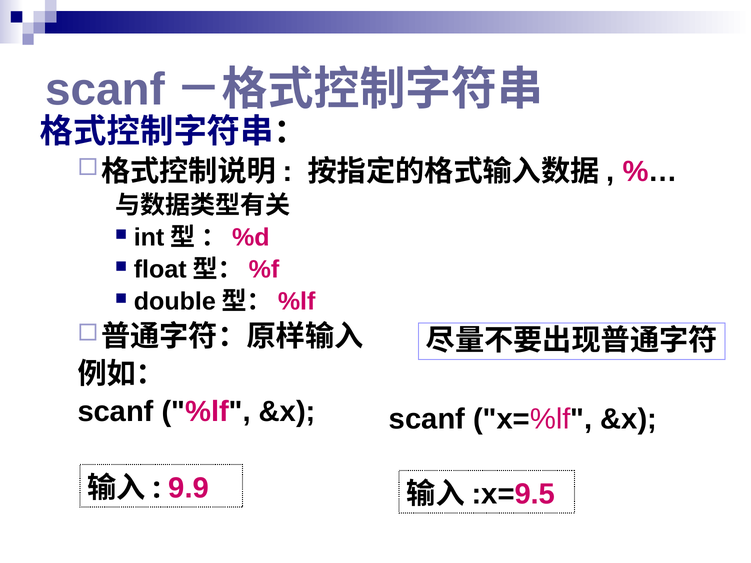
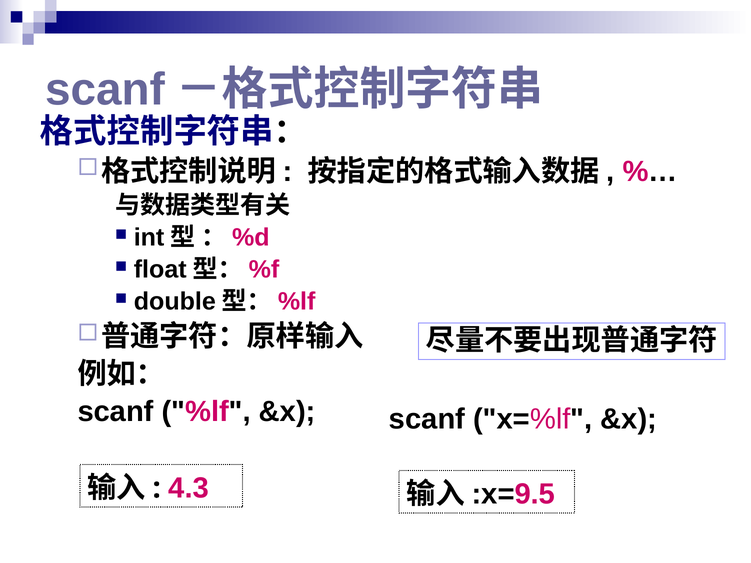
9.9: 9.9 -> 4.3 (189, 488)
